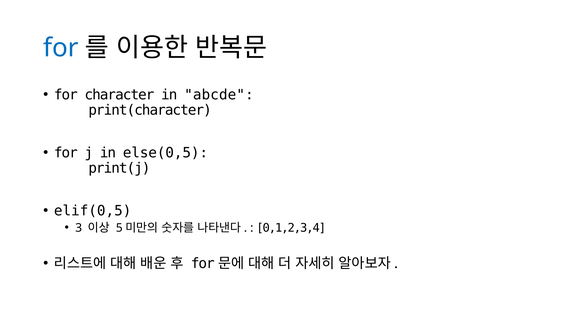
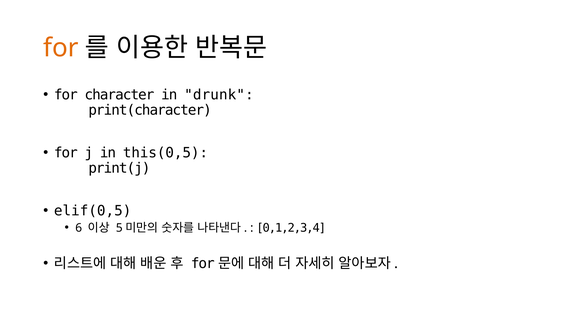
for colour: blue -> orange (61, 48)
abcde: abcde -> drunk (219, 95)
else(0,5: else(0,5 -> this(0,5 (165, 153)
3: 3 -> 6 (79, 227)
